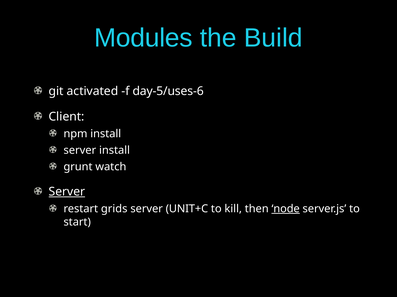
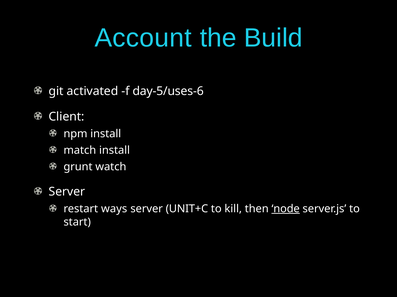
Modules: Modules -> Account (143, 38)
server: server -> match (80, 151)
Server underline: present -> none (67, 192)
grids: grids -> ways (114, 209)
